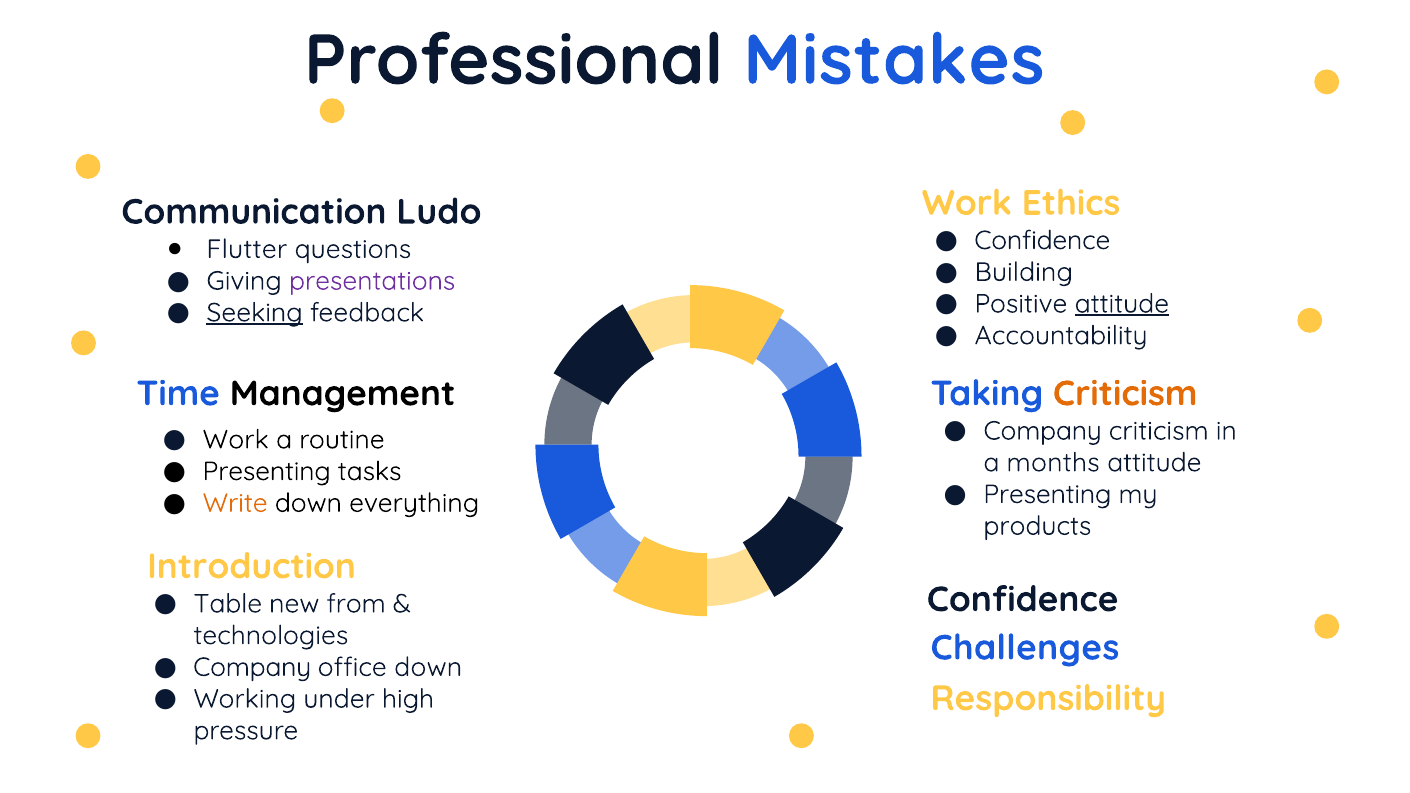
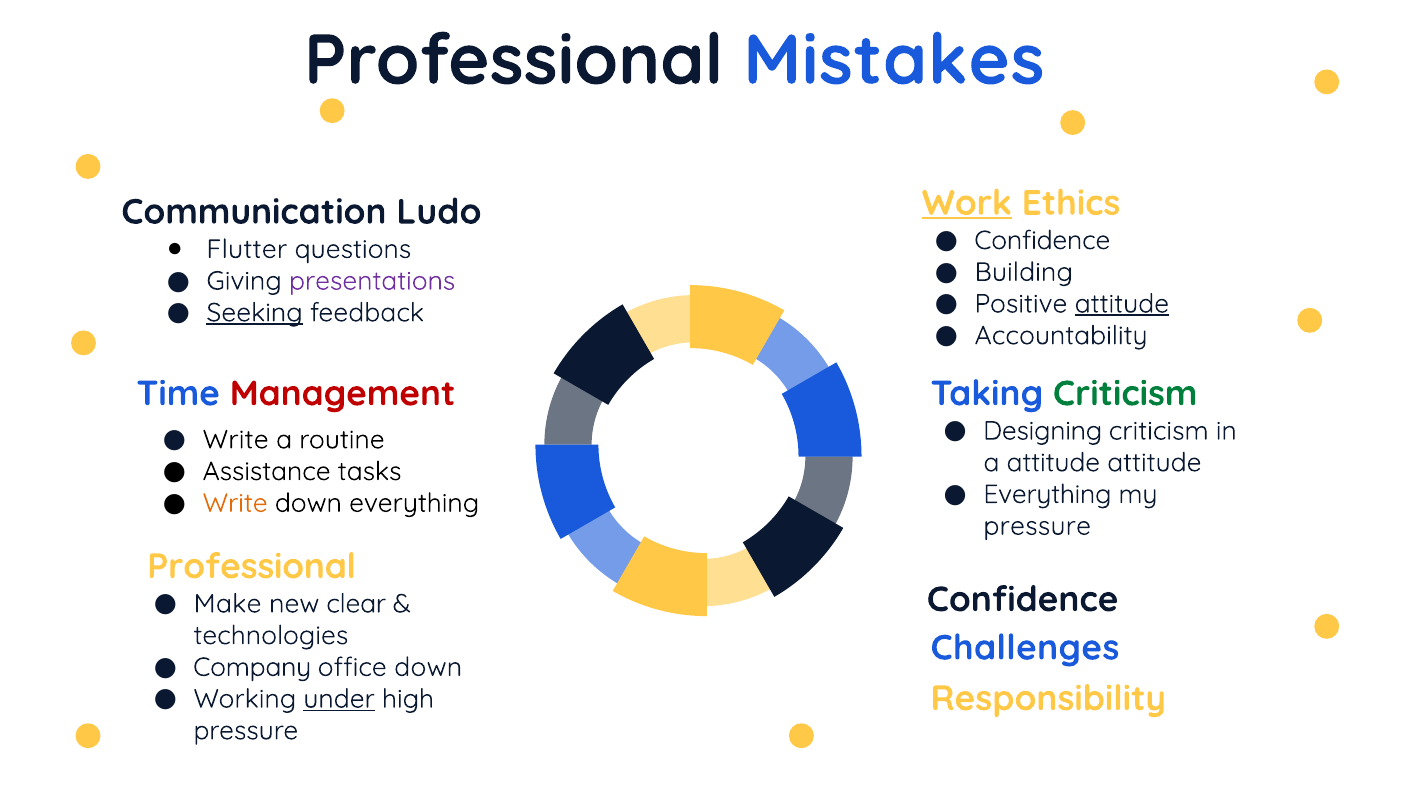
Work underline: none -> present (967, 203)
Management colour: black -> red (343, 394)
Criticism colour: orange -> green (1125, 394)
Company: Company -> Designing (1043, 431)
Work: Work -> Write (236, 440)
a months: months -> attitude (1053, 463)
Presenting: Presenting -> Assistance (267, 471)
Presenting: Presenting -> Everything (1047, 494)
products: products -> pressure (1037, 526)
Introduction: Introduction -> Professional (252, 567)
Table: Table -> Make (228, 604)
from: from -> clear (356, 604)
under underline: none -> present (339, 699)
